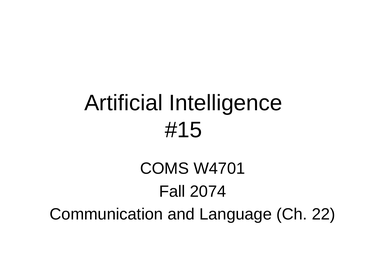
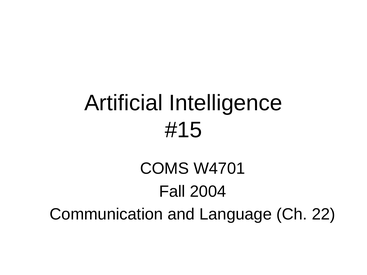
2074: 2074 -> 2004 (208, 192)
